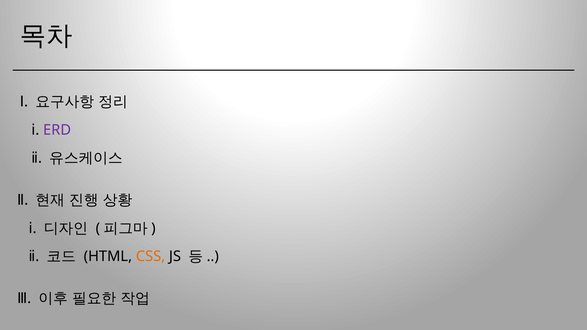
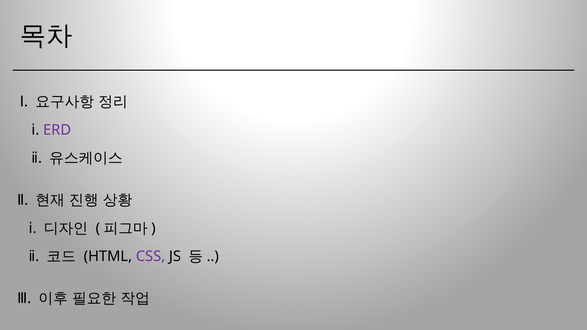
CSS colour: orange -> purple (151, 256)
